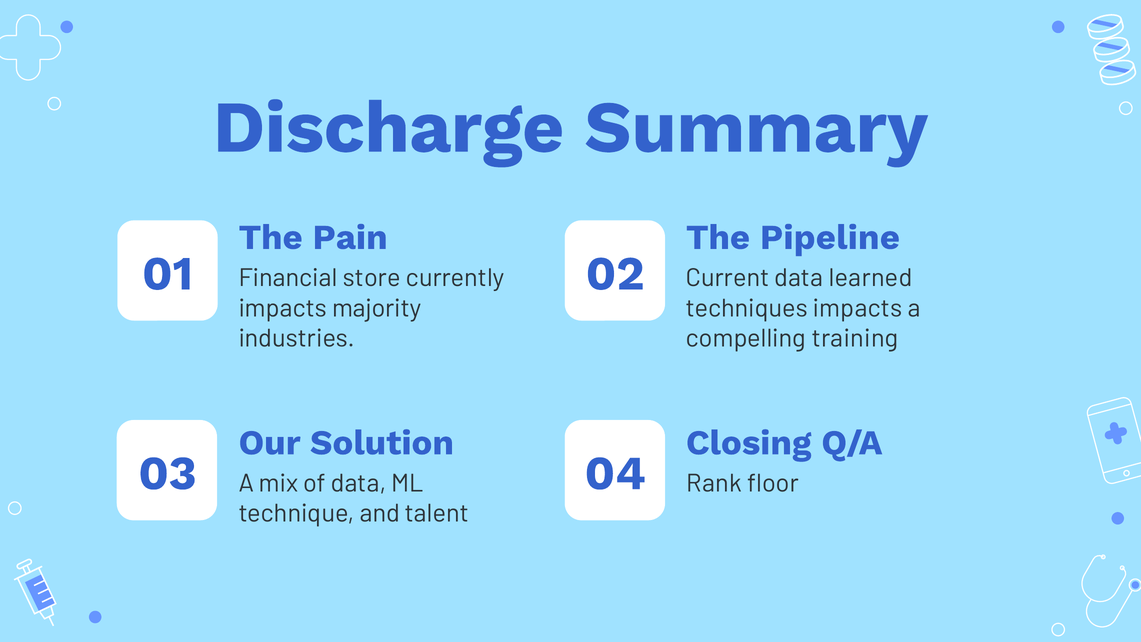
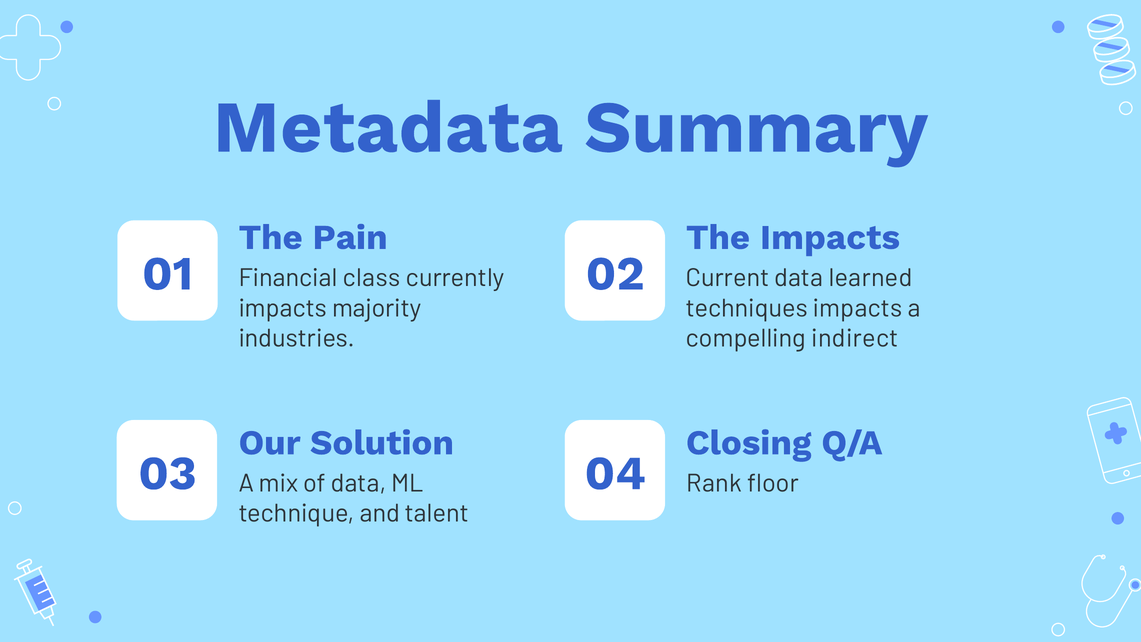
Discharge: Discharge -> Metadata (388, 128)
The Pipeline: Pipeline -> Impacts (830, 237)
store: store -> class (372, 278)
training: training -> indirect (855, 338)
